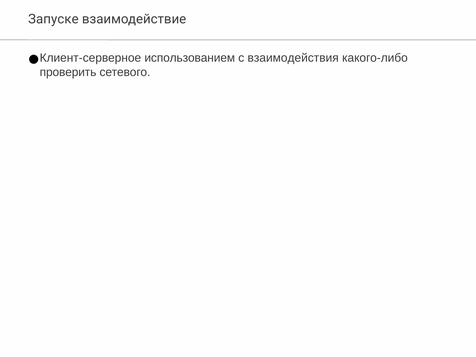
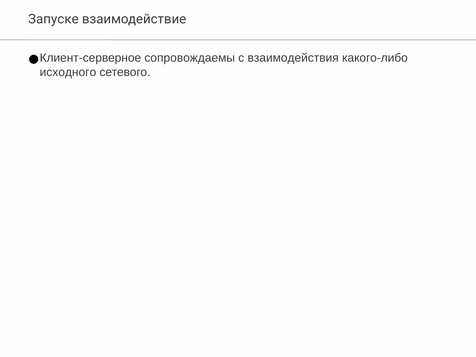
использованием: использованием -> сопровождаемы (190, 58)
проверить: проверить -> исходного (68, 72)
